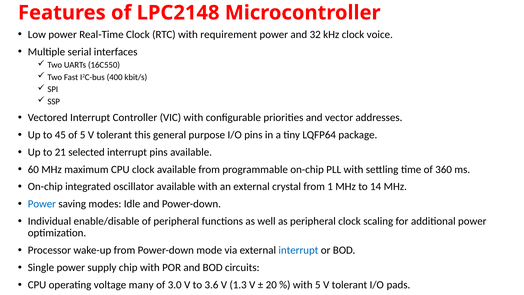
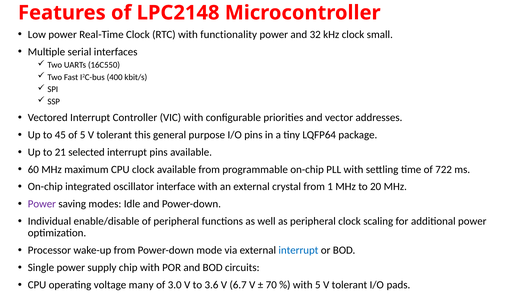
requirement: requirement -> functionality (229, 34)
voice: voice -> small (380, 34)
360: 360 -> 722 (444, 169)
oscillator available: available -> interface (176, 187)
14: 14 -> 20 (376, 187)
Power colour: blue -> purple (42, 204)
1.3: 1.3 -> 6.7 (238, 285)
20: 20 -> 70 (271, 285)
